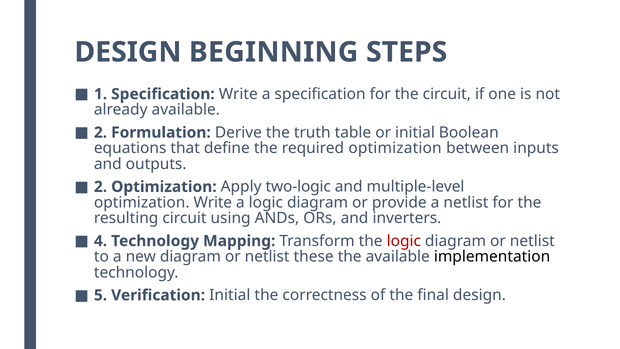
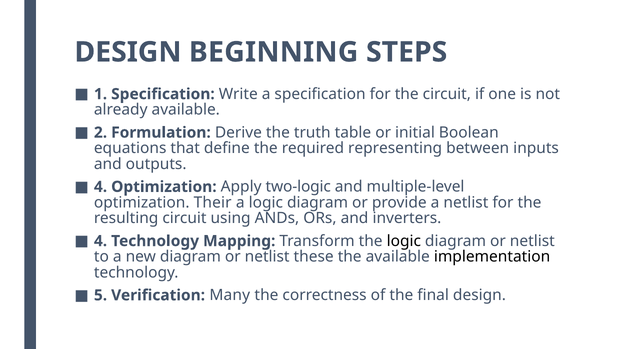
required optimization: optimization -> representing (395, 148)
2: 2 -> 4 (101, 187)
optimization Write: Write -> Their (213, 202)
logic colour: red -> black (404, 241)
Verification Initial: Initial -> Many (230, 295)
